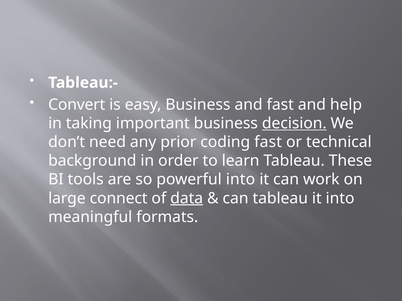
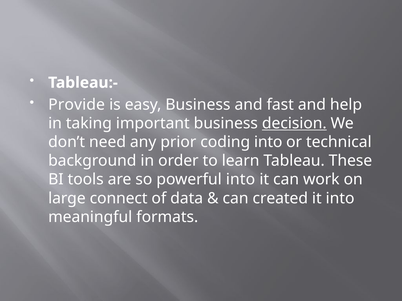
Convert: Convert -> Provide (77, 105)
coding fast: fast -> into (268, 142)
data underline: present -> none (187, 199)
can tableau: tableau -> created (280, 199)
